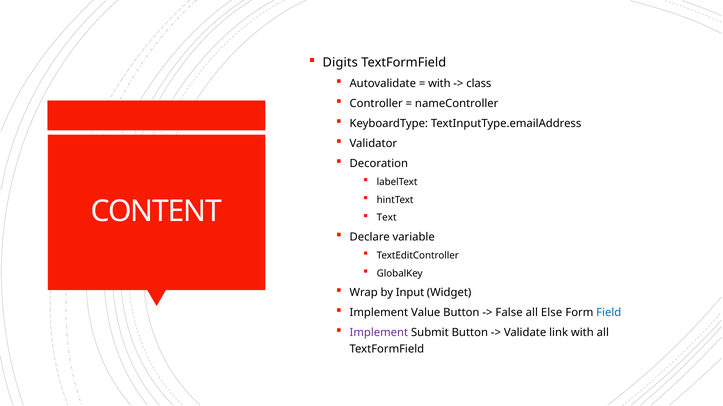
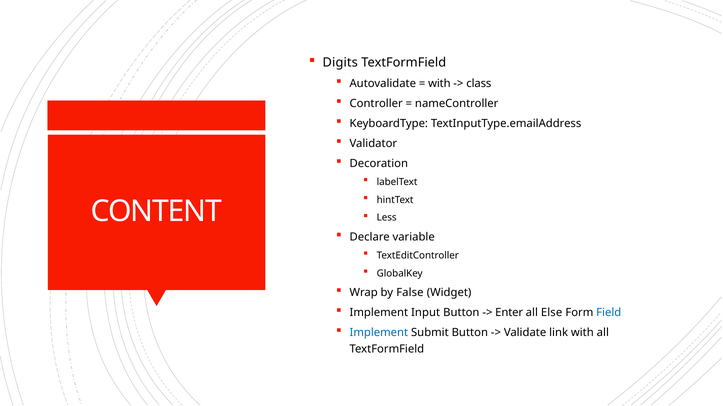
Text: Text -> Less (387, 218)
Input: Input -> False (410, 293)
Value: Value -> Input (426, 313)
False: False -> Enter (509, 313)
Implement colour: purple -> blue (379, 333)
